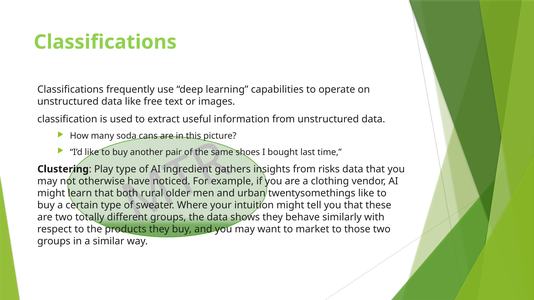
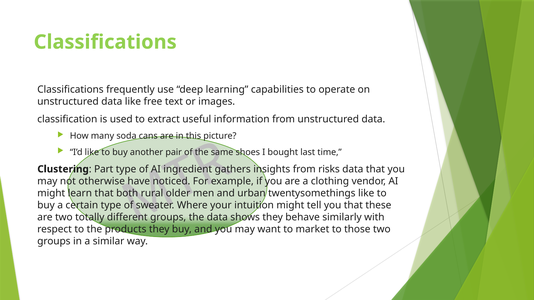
Play: Play -> Part (104, 169)
